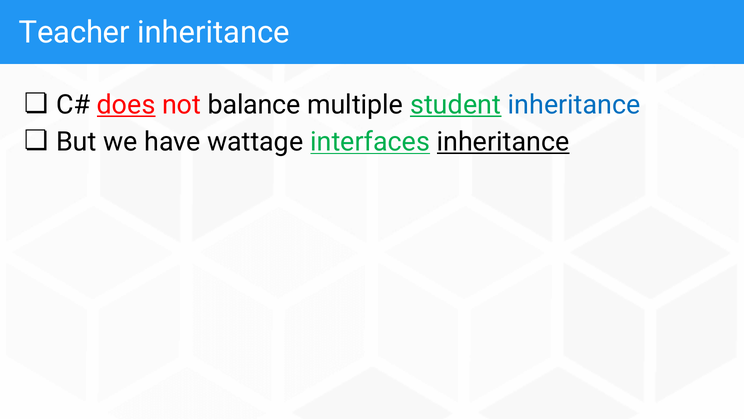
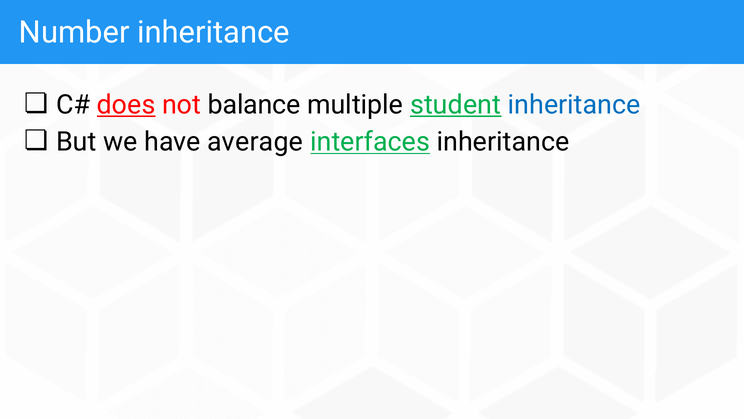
Teacher: Teacher -> Number (74, 32)
wattage: wattage -> average (255, 142)
inheritance underline: present -> none (503, 142)
